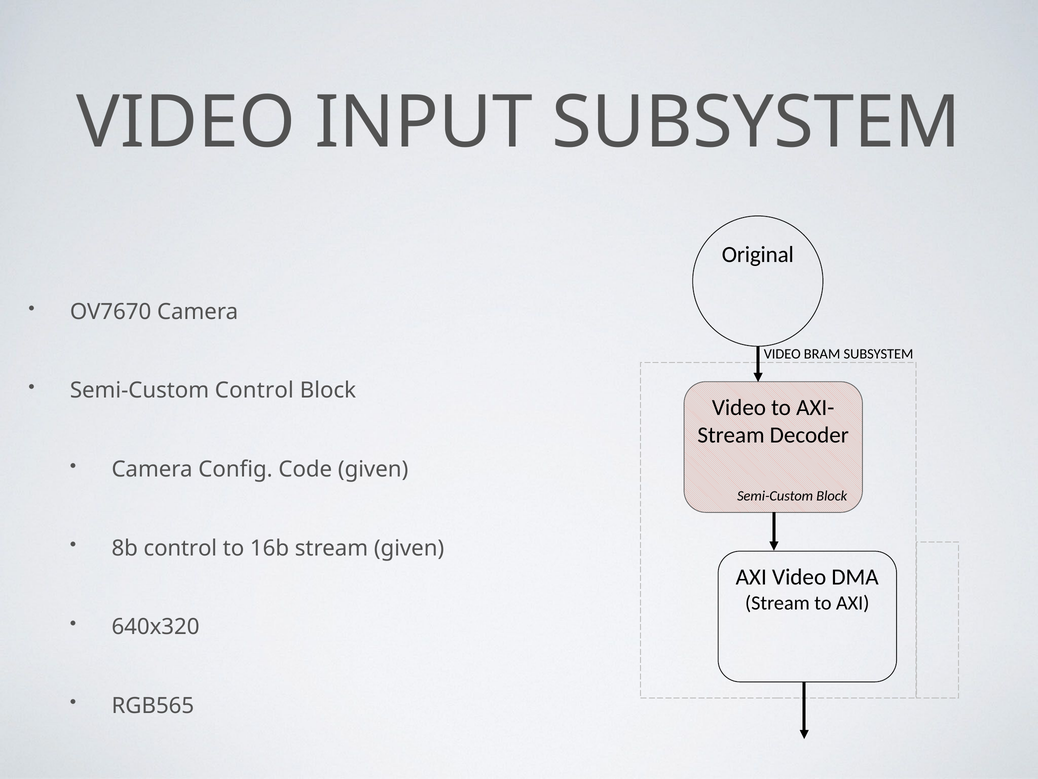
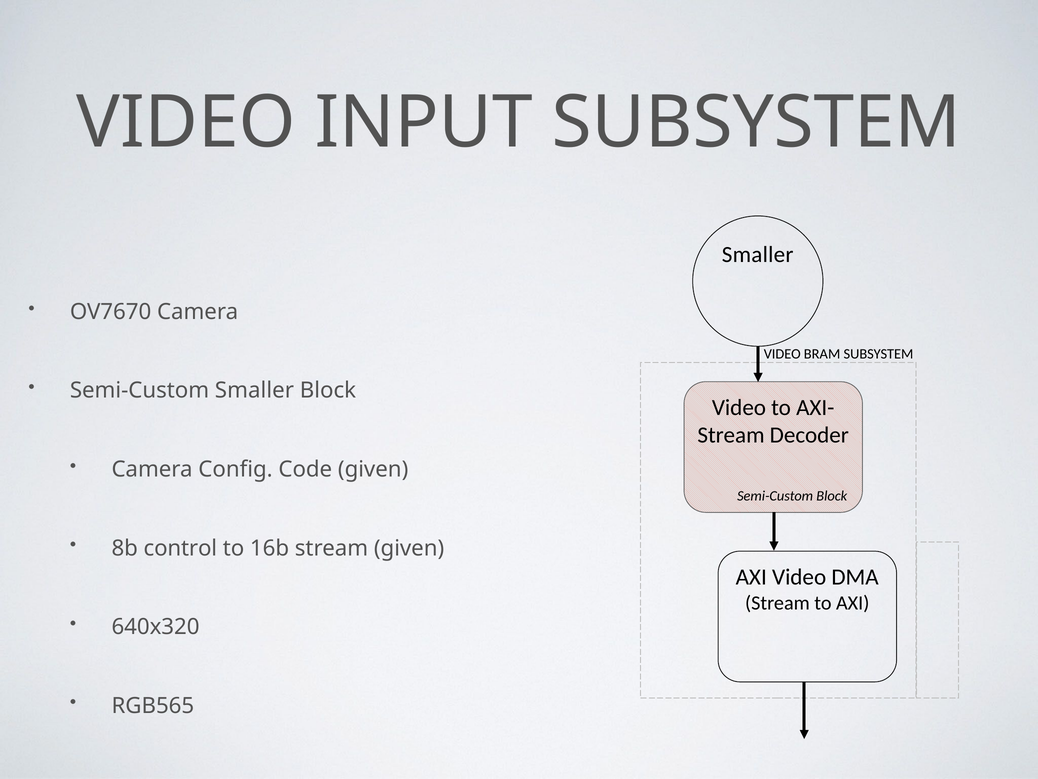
Original: Original -> Smaller (758, 254)
Semi-Custom Control: Control -> Smaller (254, 390)
